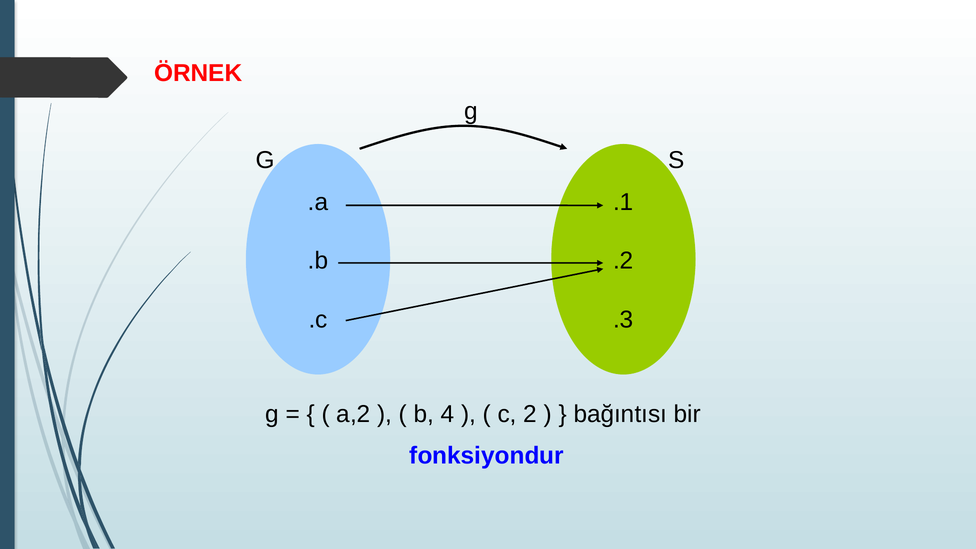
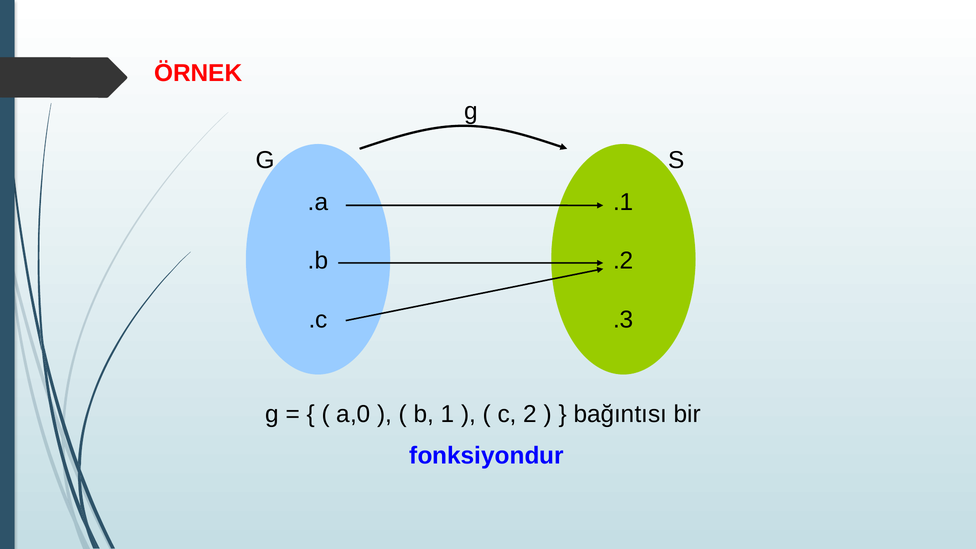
a,2: a,2 -> a,0 (353, 414)
4: 4 -> 1 (448, 414)
